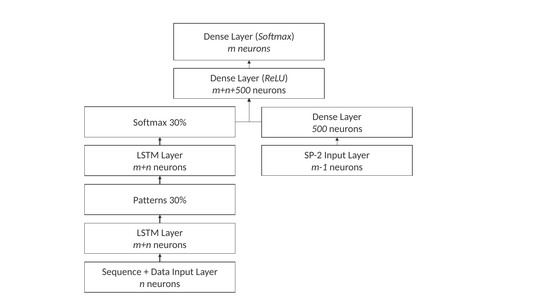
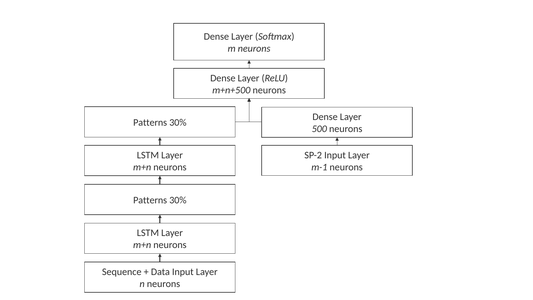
Softmax: Softmax -> Patterns (150, 123)
